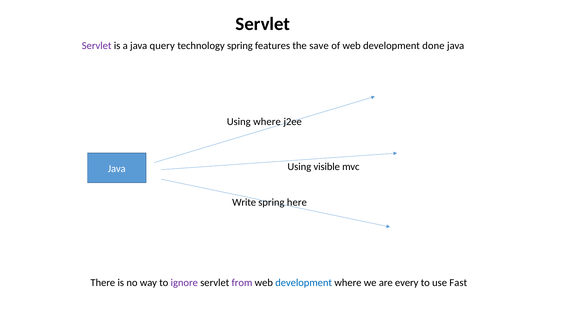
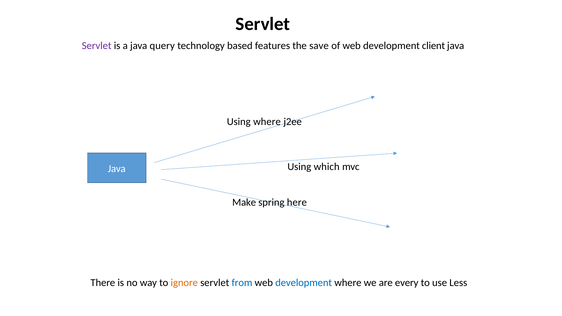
technology spring: spring -> based (240, 46)
done: done -> client (434, 46)
visible: visible -> which (327, 167)
Write: Write -> Make (244, 202)
ignore colour: purple -> orange (184, 283)
from colour: purple -> blue (242, 283)
Fast: Fast -> Less (458, 283)
